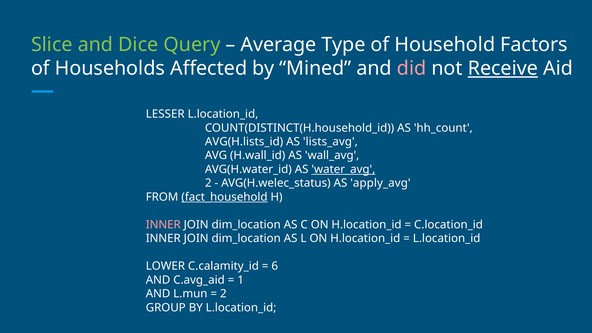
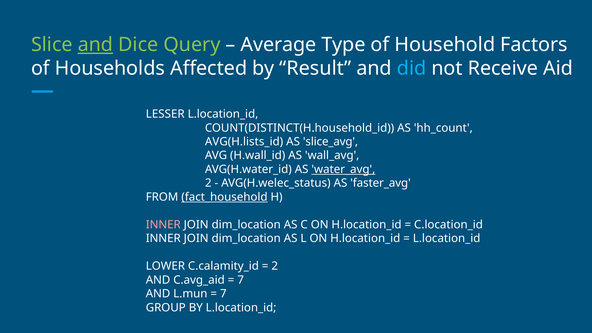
and underline: none -> present (95, 45)
Mined: Mined -> Result (315, 68)
did colour: pink -> light blue (412, 68)
Receive underline: present -> none (503, 68)
lists_avg: lists_avg -> slice_avg (330, 142)
apply_avg: apply_avg -> faster_avg (380, 183)
6: 6 -> 2 (275, 266)
1: 1 -> 7 (241, 280)
2: 2 -> 7 (223, 294)
